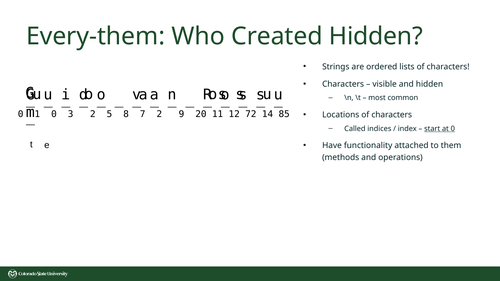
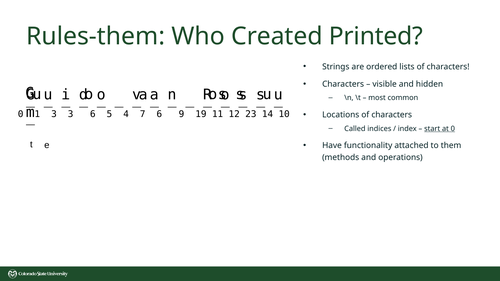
Every-them: Every-them -> Rules-them (96, 36)
Created Hidden: Hidden -> Printed (376, 36)
1 0: 0 -> 3 (54, 114)
3 2: 2 -> 6 (93, 114)
8: 8 -> 4 (126, 114)
7 2: 2 -> 6 (159, 114)
20: 20 -> 19 (201, 114)
72: 72 -> 23 (251, 114)
85: 85 -> 10 (284, 114)
